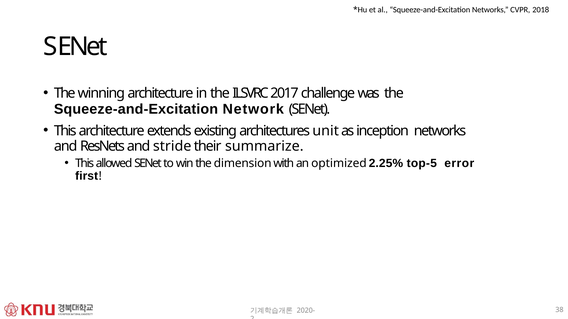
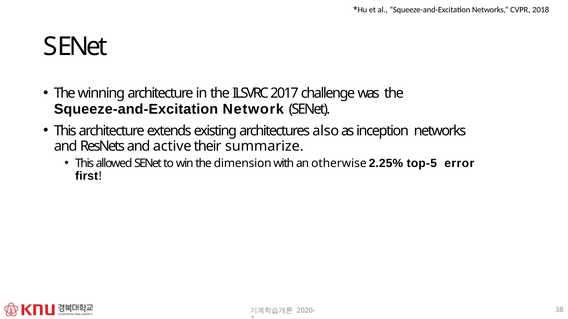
unit: unit -> also (326, 131)
stride: stride -> active (172, 146)
optimized: optimized -> otherwise (339, 163)
